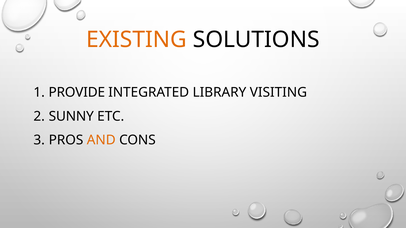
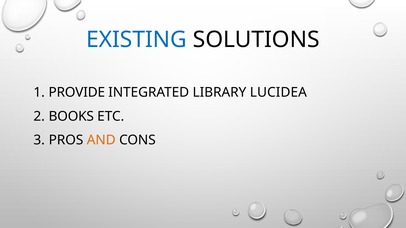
EXISTING colour: orange -> blue (137, 40)
VISITING: VISITING -> LUCIDEA (278, 93)
SUNNY: SUNNY -> BOOKS (71, 116)
